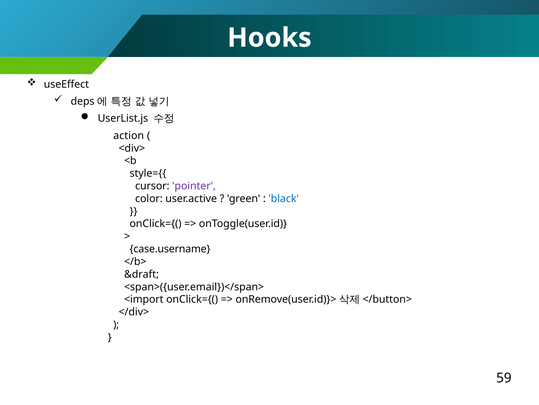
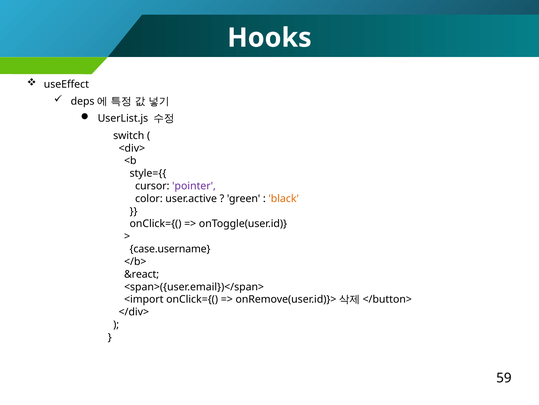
action: action -> switch (129, 135)
black colour: blue -> orange (284, 198)
&draft: &draft -> &react (142, 274)
